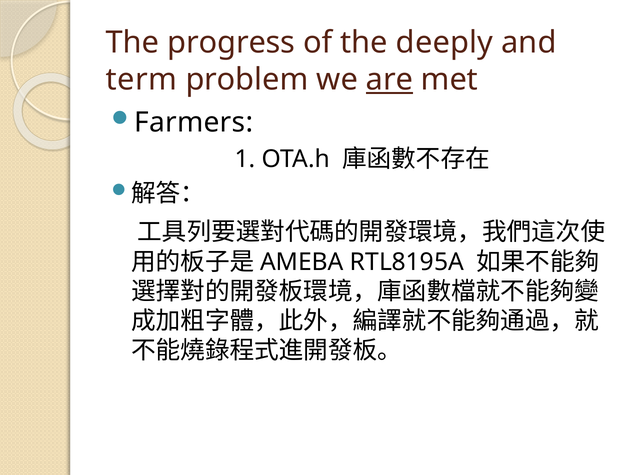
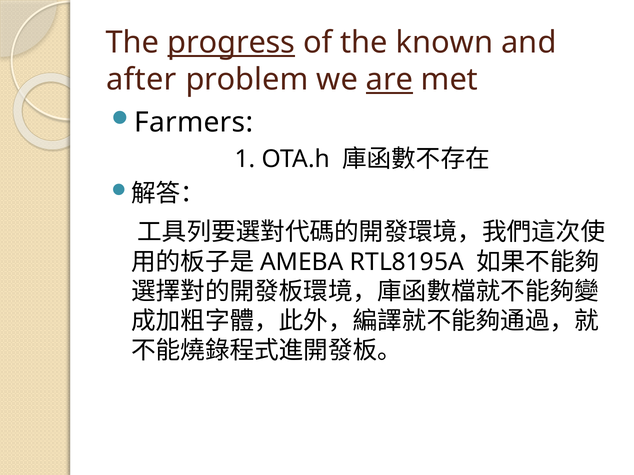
progress underline: none -> present (231, 43)
deeply: deeply -> known (445, 43)
term: term -> after (141, 80)
